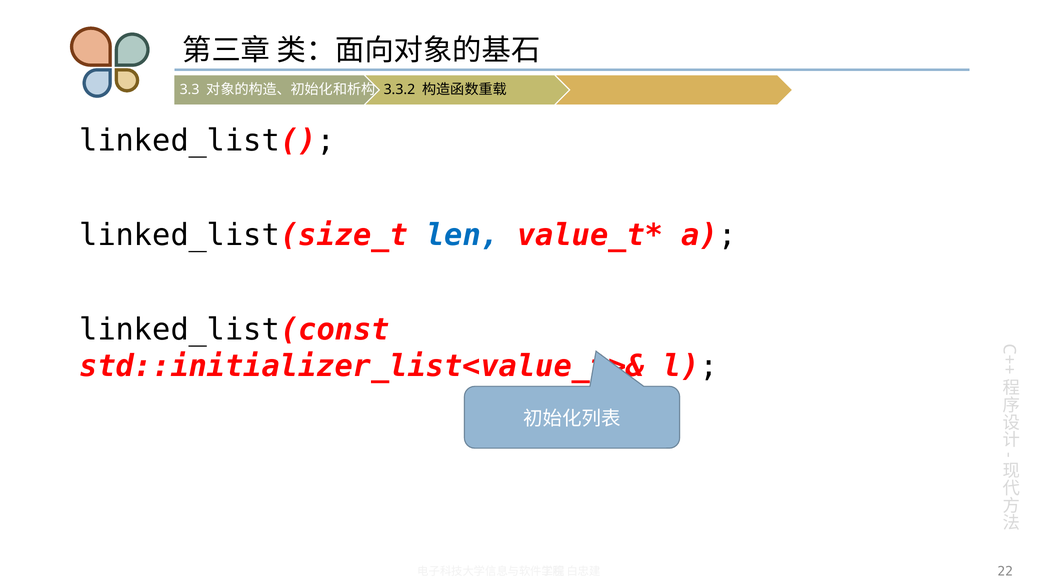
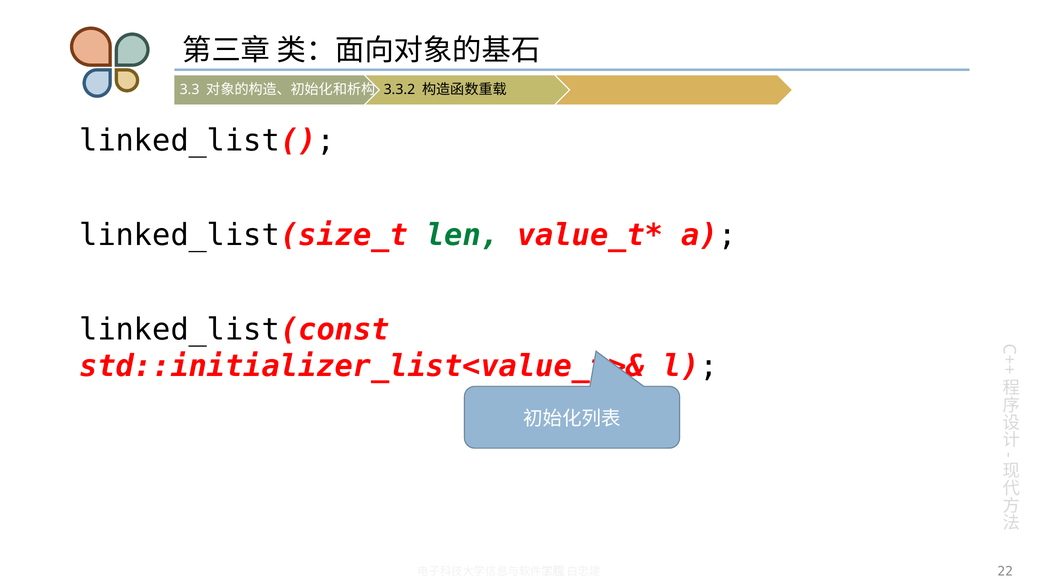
len colour: blue -> green (463, 235)
